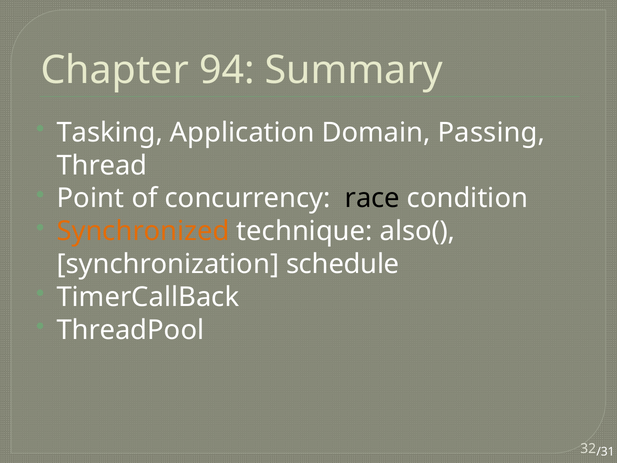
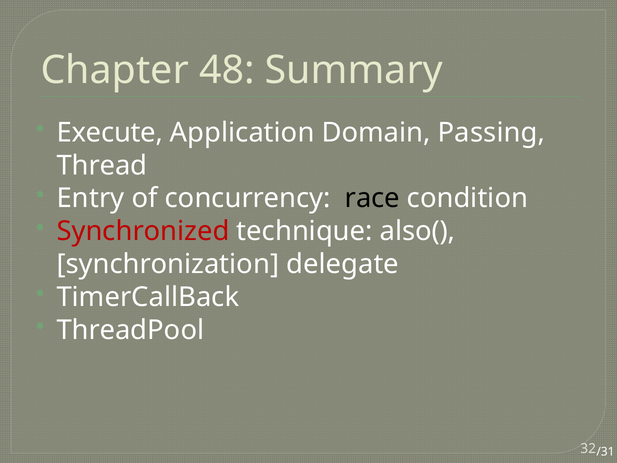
94: 94 -> 48 (227, 70)
Tasking: Tasking -> Execute (110, 132)
Point: Point -> Entry (91, 198)
Synchronized colour: orange -> red (143, 231)
schedule: schedule -> delegate (343, 264)
